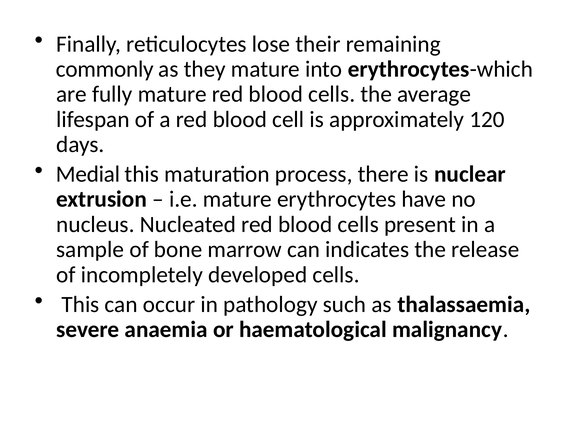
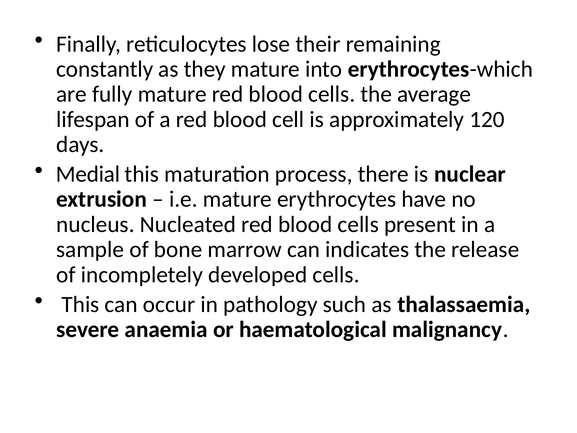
commonly: commonly -> constantly (105, 69)
